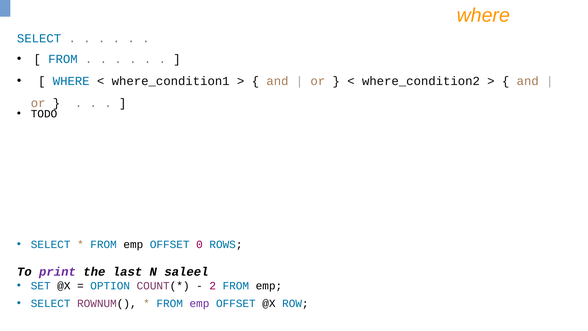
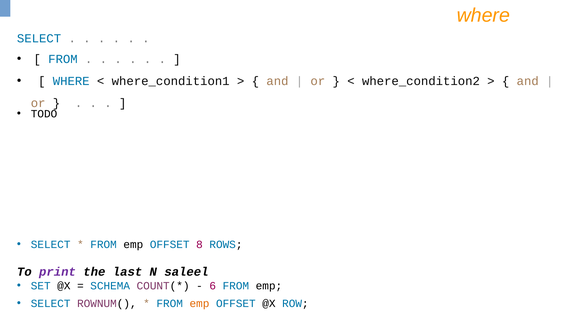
0: 0 -> 8 (199, 244)
OPTION: OPTION -> SCHEMA (110, 286)
2: 2 -> 6 (213, 286)
emp colour: purple -> orange (199, 303)
